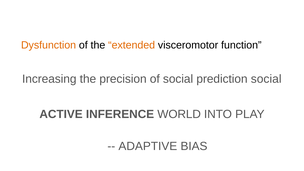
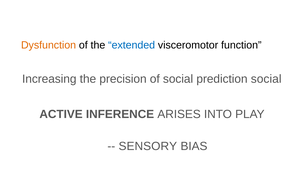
extended colour: orange -> blue (132, 45)
WORLD: WORLD -> ARISES (179, 114)
ADAPTIVE: ADAPTIVE -> SENSORY (148, 146)
